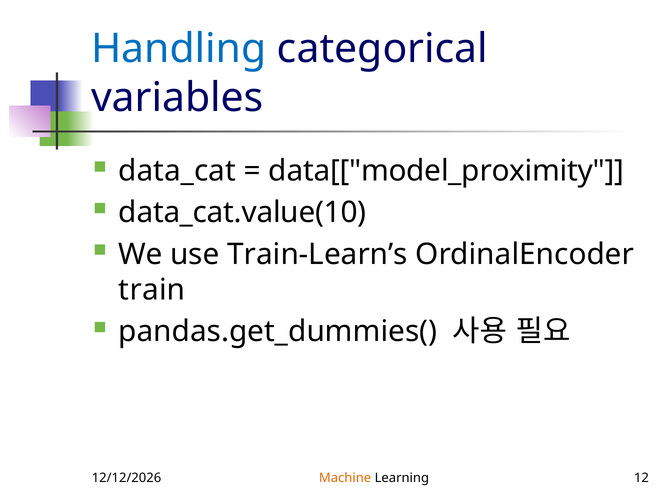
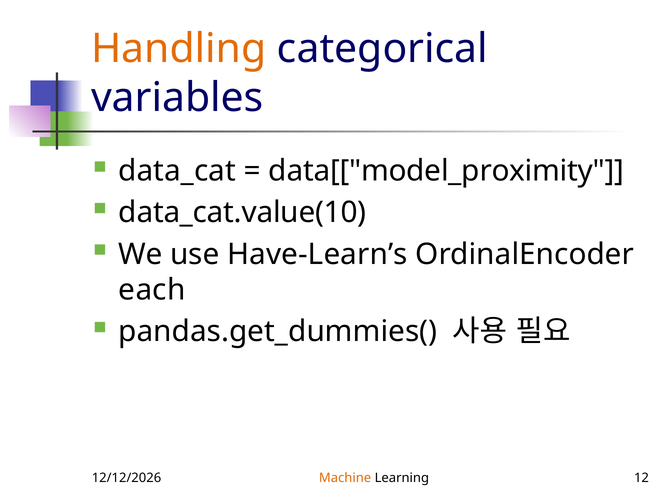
Handling colour: blue -> orange (179, 49)
Train-Learn’s: Train-Learn’s -> Have-Learn’s (317, 255)
train: train -> each (152, 290)
